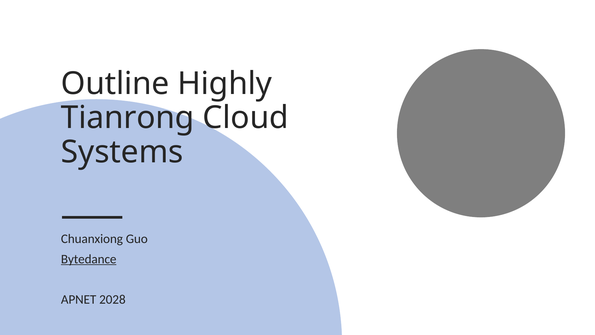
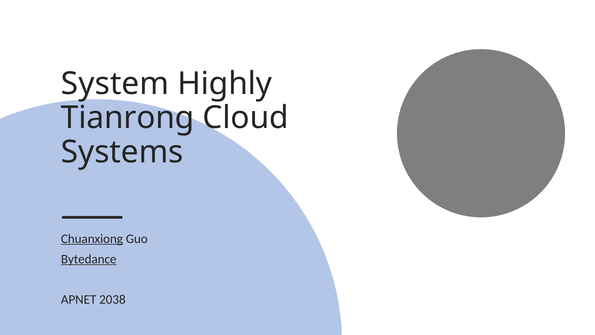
Outline: Outline -> System (115, 84)
Chuanxiong underline: none -> present (92, 239)
2028: 2028 -> 2038 (112, 299)
